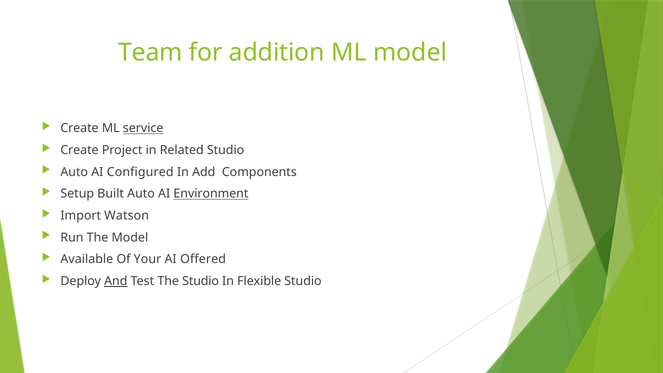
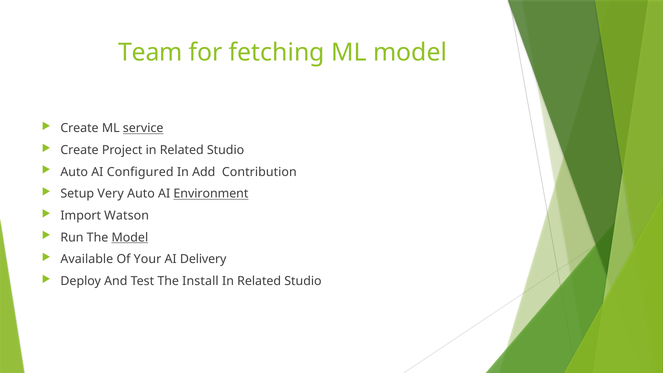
addition: addition -> fetching (277, 52)
Components: Components -> Contribution (259, 172)
Built: Built -> Very (111, 194)
Model underline: none -> present (130, 237)
Offered: Offered -> Delivery (203, 259)
And underline: present -> none (116, 281)
The Studio: Studio -> Install (200, 281)
Flexible: Flexible -> Related (259, 281)
